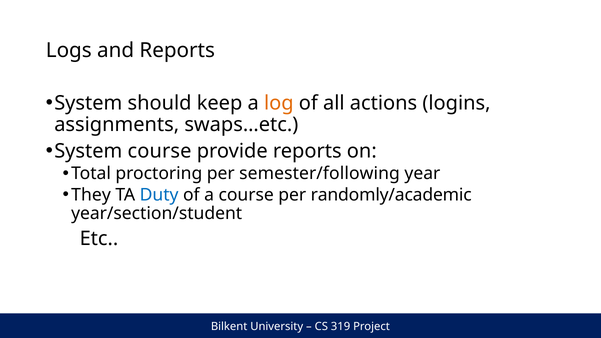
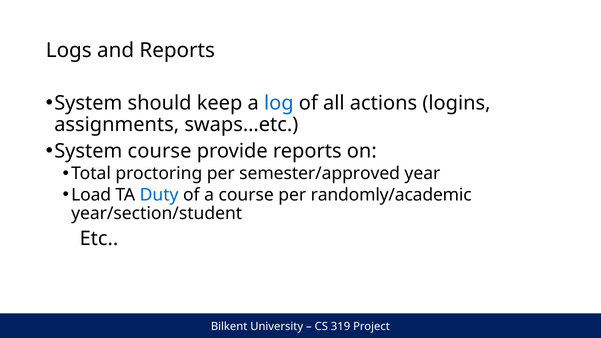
log colour: orange -> blue (279, 103)
semester/following: semester/following -> semester/approved (320, 174)
They: They -> Load (91, 195)
